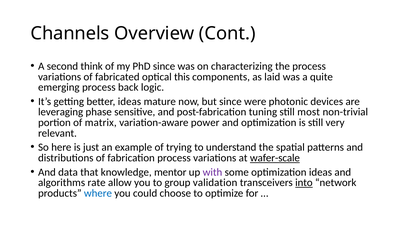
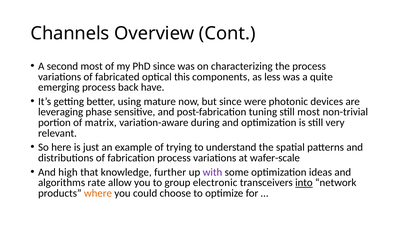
second think: think -> most (92, 66)
laid: laid -> less (272, 77)
logic: logic -> have (153, 88)
better ideas: ideas -> using (129, 102)
power: power -> during (205, 123)
wafer-scale underline: present -> none (275, 158)
data: data -> high (68, 173)
mentor: mentor -> further (170, 173)
validation: validation -> electronic (215, 183)
where colour: blue -> orange (98, 194)
